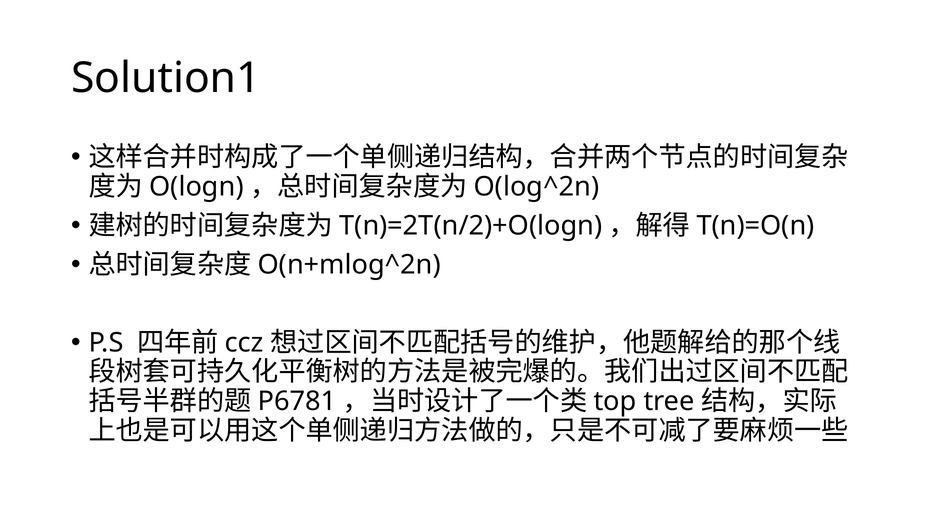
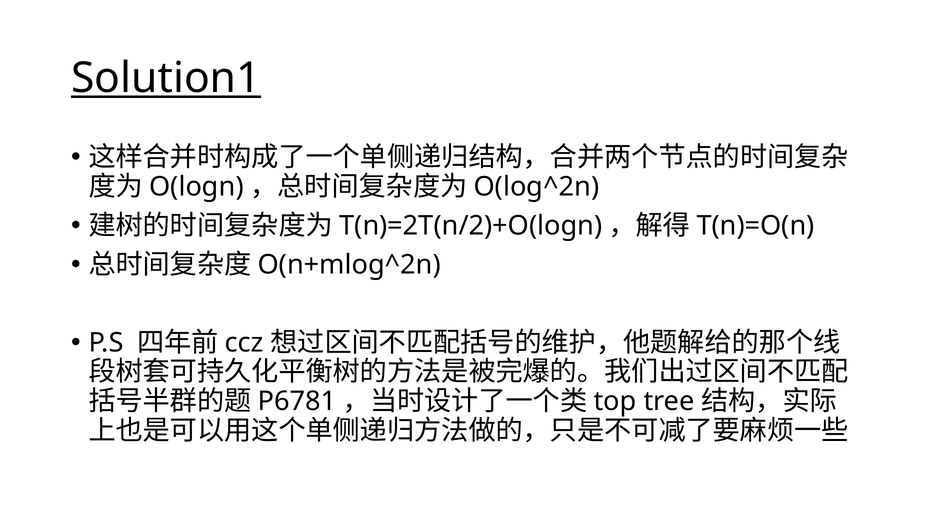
Solution1 underline: none -> present (166, 78)
